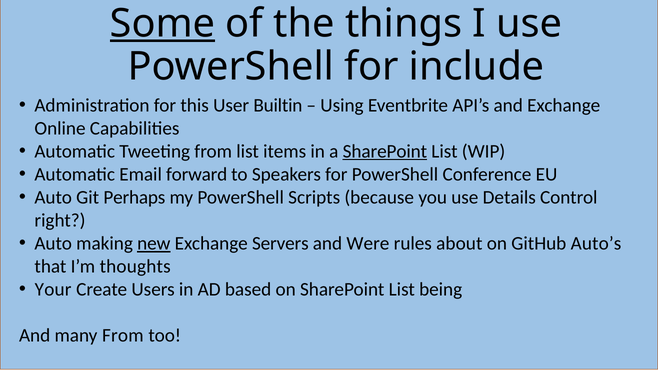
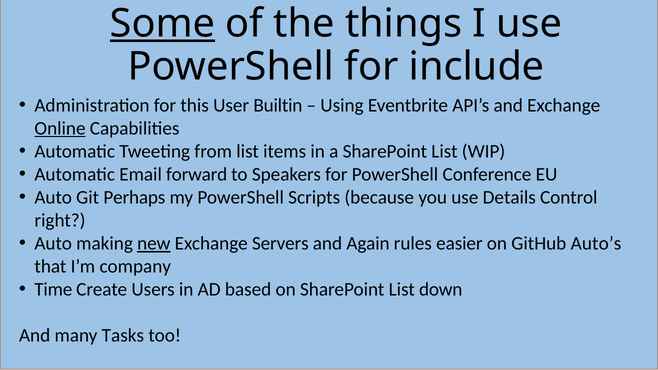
Online underline: none -> present (60, 128)
SharePoint underline: present -> none (385, 151)
Were: Were -> Again (368, 244)
about: about -> easier (459, 244)
thoughts: thoughts -> company (135, 267)
Your: Your -> Time (53, 290)
being: being -> down (441, 290)
many From: From -> Tasks (123, 336)
